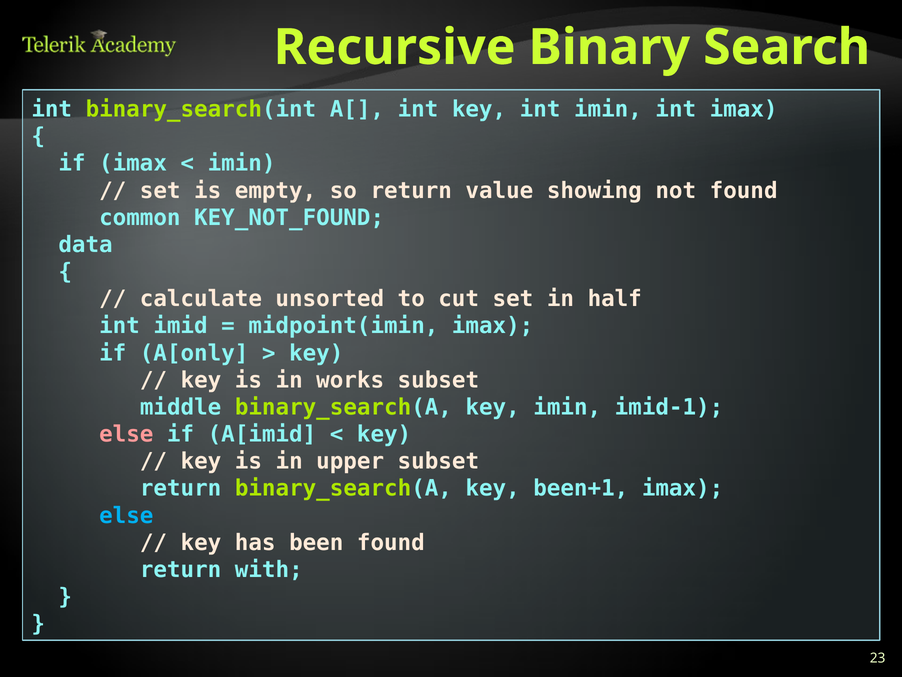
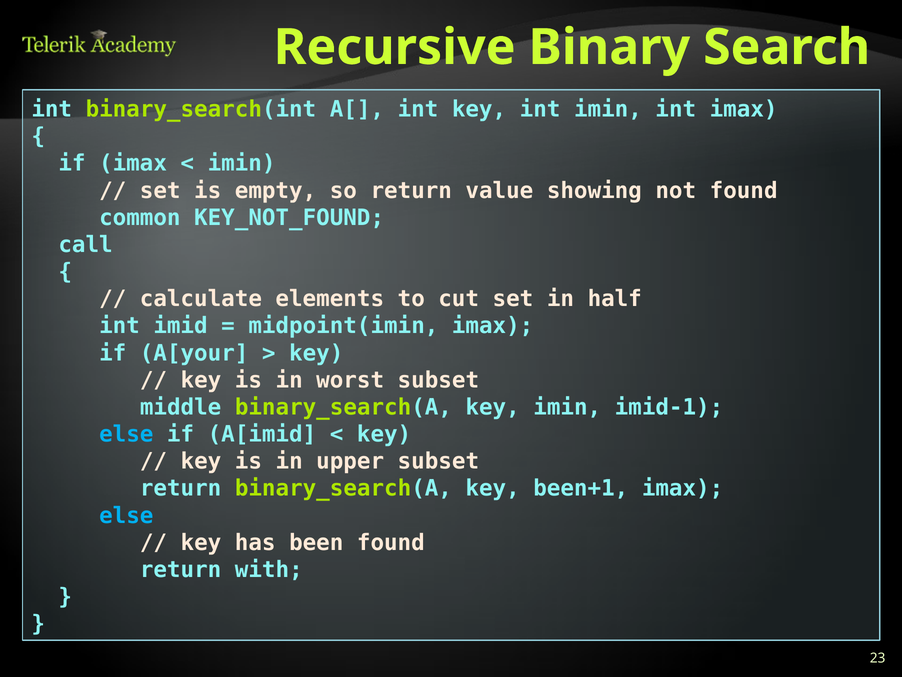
data: data -> call (86, 245)
unsorted: unsorted -> elements (330, 299)
A[only: A[only -> A[your (194, 353)
works: works -> worst (350, 380)
else colour: pink -> light blue (126, 434)
